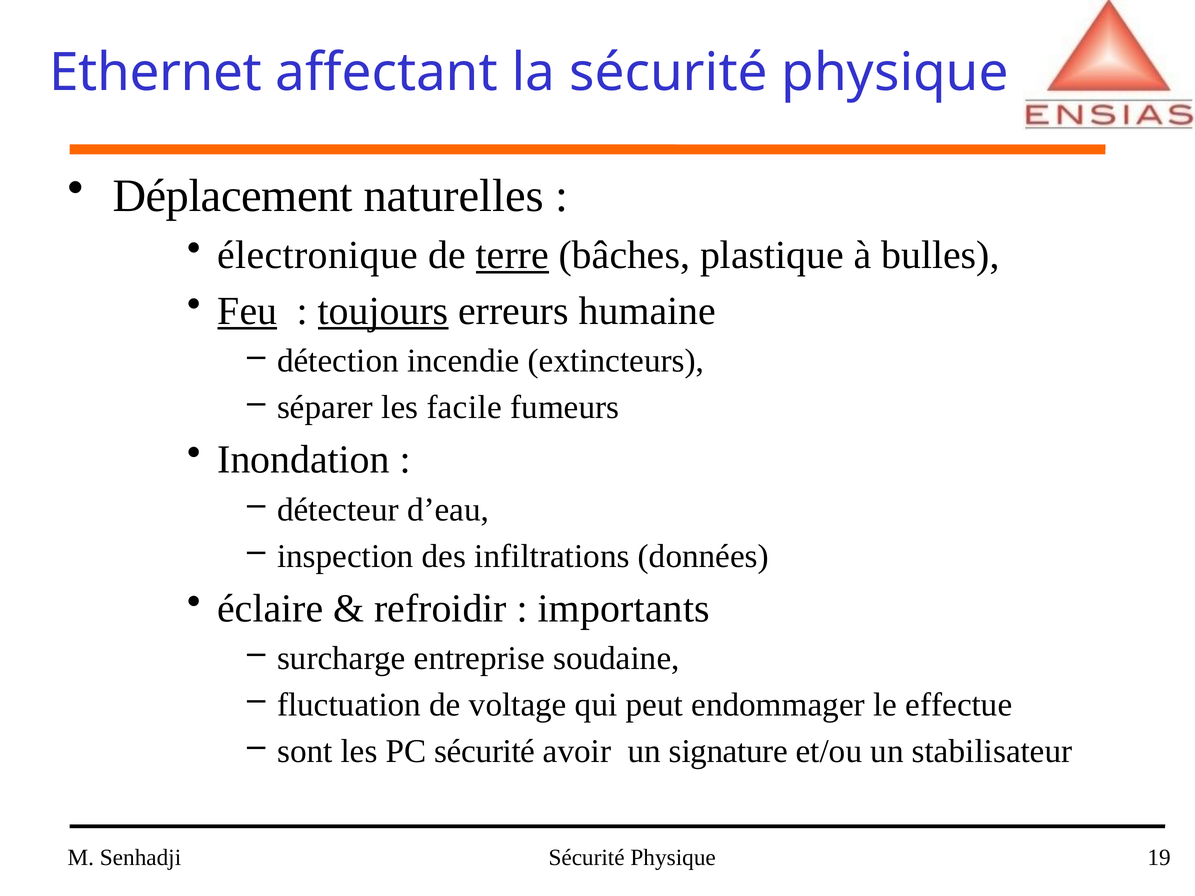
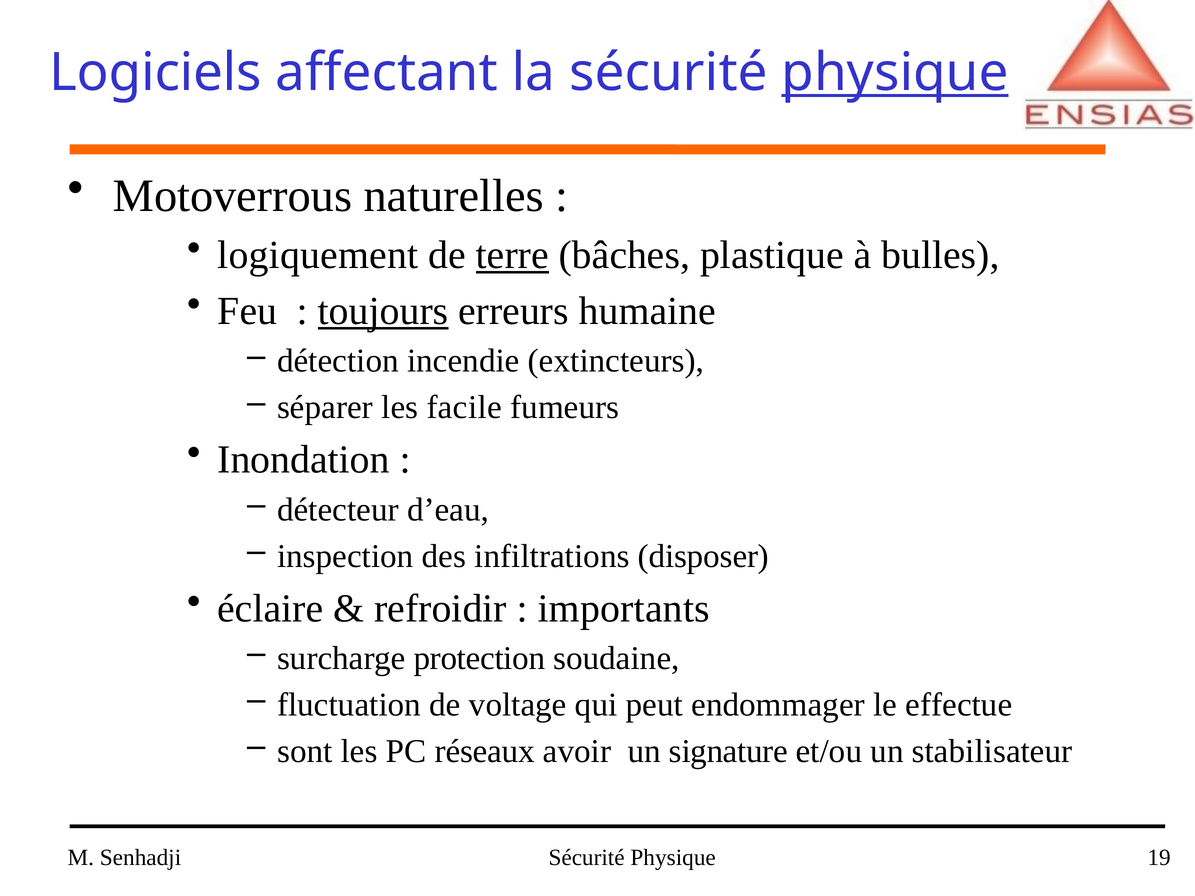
Ethernet: Ethernet -> Logiciels (156, 73)
physique underline: none -> present (895, 73)
Déplacement: Déplacement -> Motoverrous (232, 196)
électronique: électronique -> logiquement (318, 255)
Feu underline: present -> none (247, 311)
données: données -> disposer (703, 556)
entreprise: entreprise -> protection (479, 659)
PC sécurité: sécurité -> réseaux (485, 751)
